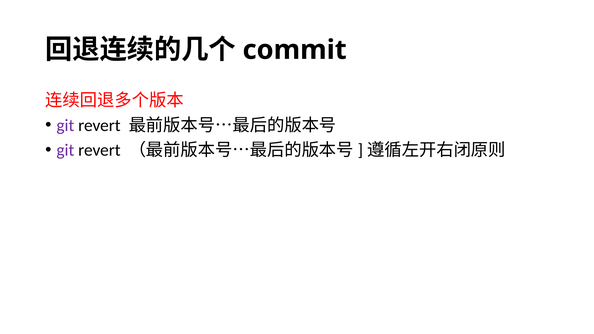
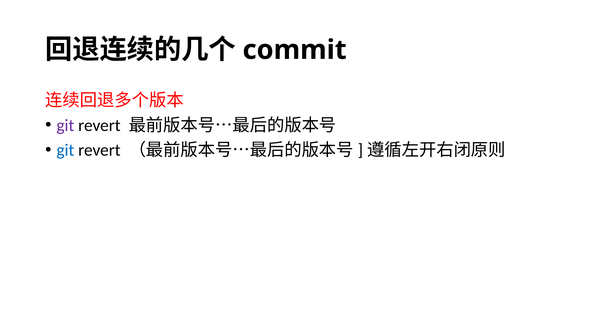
git colour: purple -> blue (65, 150)
